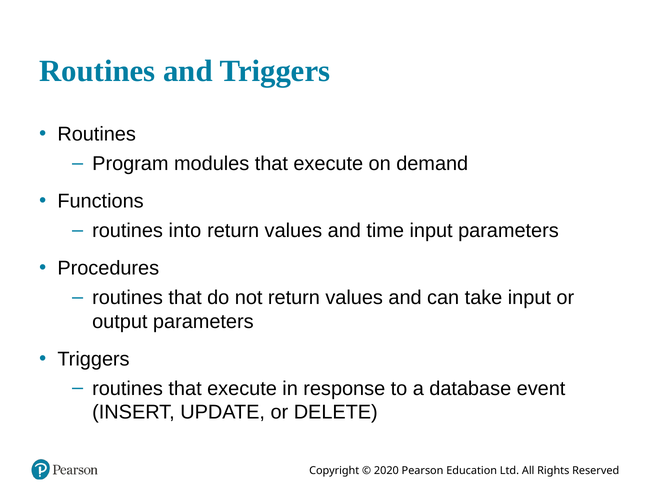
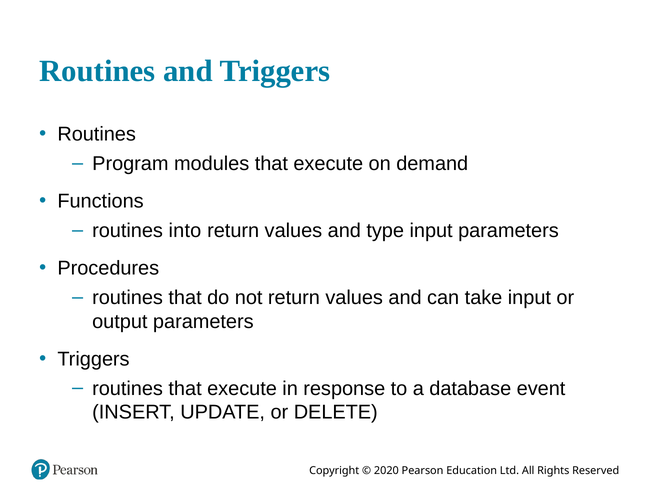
time: time -> type (385, 230)
